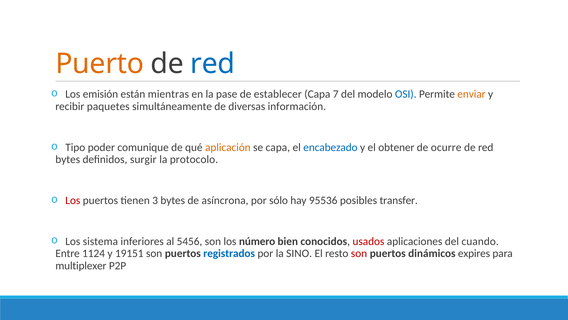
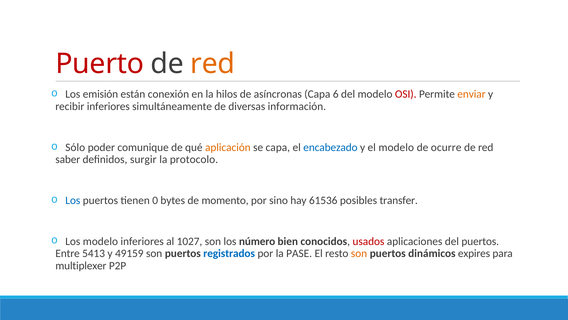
Puerto colour: orange -> red (100, 64)
red colour: blue -> orange (213, 64)
mientras: mientras -> conexión (168, 94)
pase: pase -> hilos (227, 94)
establecer: establecer -> asíncronas (278, 94)
7: 7 -> 6 (336, 94)
OSI colour: blue -> red (406, 94)
recibir paquetes: paquetes -> inferiores (108, 106)
Tipo: Tipo -> Sólo (75, 147)
el obtener: obtener -> modelo (396, 147)
bytes: bytes -> saber (68, 159)
Los colour: red -> blue (73, 200)
3: 3 -> 0 (155, 200)
asíncrona: asíncrona -> momento (225, 200)
sólo: sólo -> sino (279, 200)
95536: 95536 -> 61536 (323, 200)
Los sistema: sistema -> modelo (100, 241)
5456: 5456 -> 1027 (190, 241)
del cuando: cuando -> puertos (480, 241)
1124: 1124 -> 5413 (94, 253)
19151: 19151 -> 49159 (129, 253)
SINO: SINO -> PASE (299, 253)
son colour: red -> orange (359, 253)
